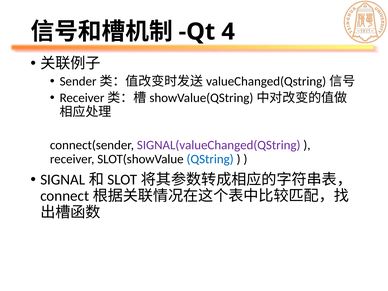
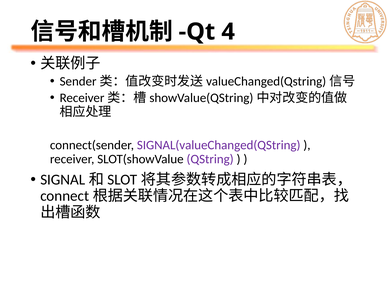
QString colour: blue -> purple (210, 159)
